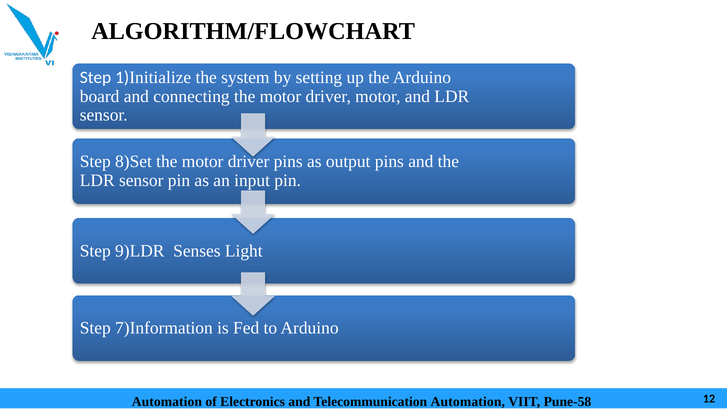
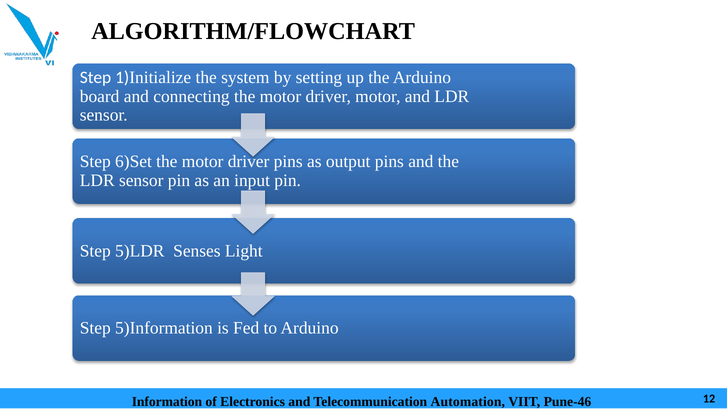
8)Set: 8)Set -> 6)Set (133, 162)
9)LDR: 9)LDR -> 5)LDR (140, 251)
7)Information: 7)Information -> 5)Information (164, 328)
Automation: Automation -> Information (167, 402)
Pune-58: Pune-58 -> Pune-46 (567, 402)
